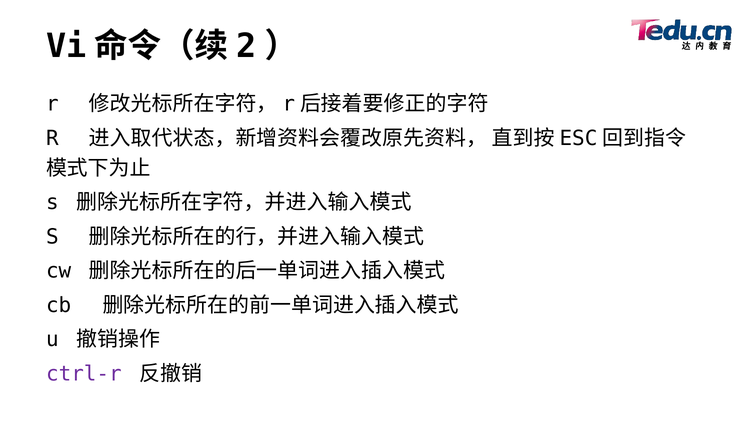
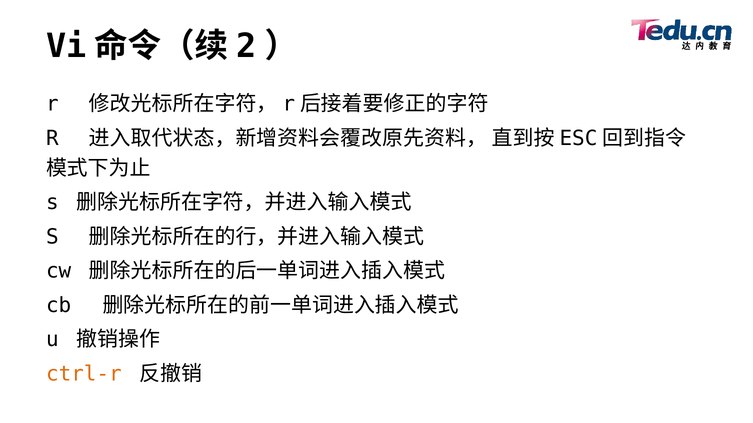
ctrl-r colour: purple -> orange (84, 374)
